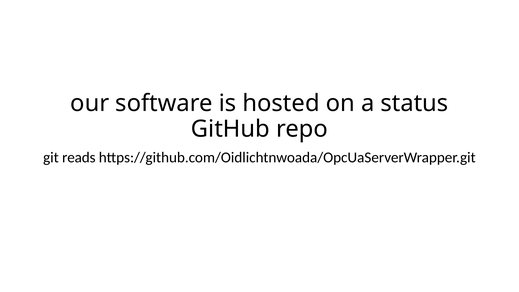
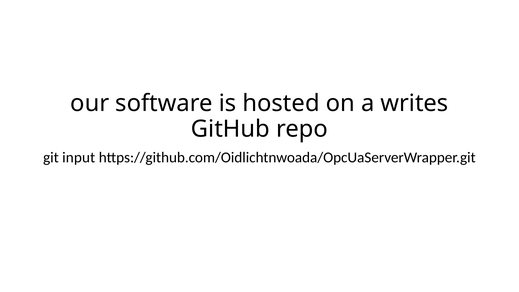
status: status -> writes (414, 103)
reads: reads -> input (79, 158)
